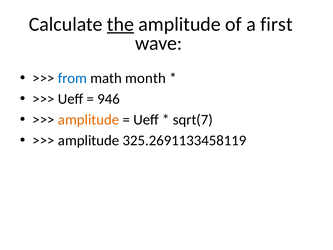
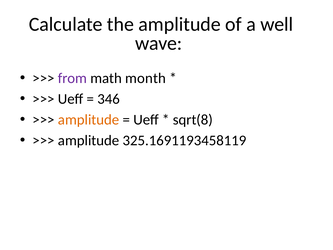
the underline: present -> none (120, 24)
first: first -> well (277, 24)
from colour: blue -> purple (72, 78)
946: 946 -> 346 (109, 99)
sqrt(7: sqrt(7 -> sqrt(8 (193, 120)
325.2691133458119: 325.2691133458119 -> 325.1691193458119 (184, 140)
